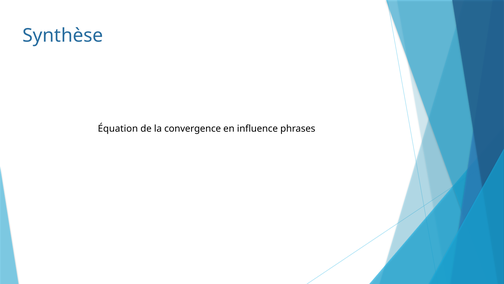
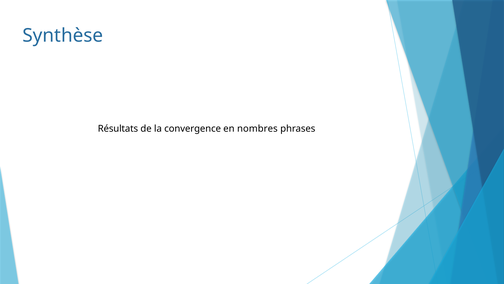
Équation: Équation -> Résultats (118, 128)
influence: influence -> nombres (257, 128)
